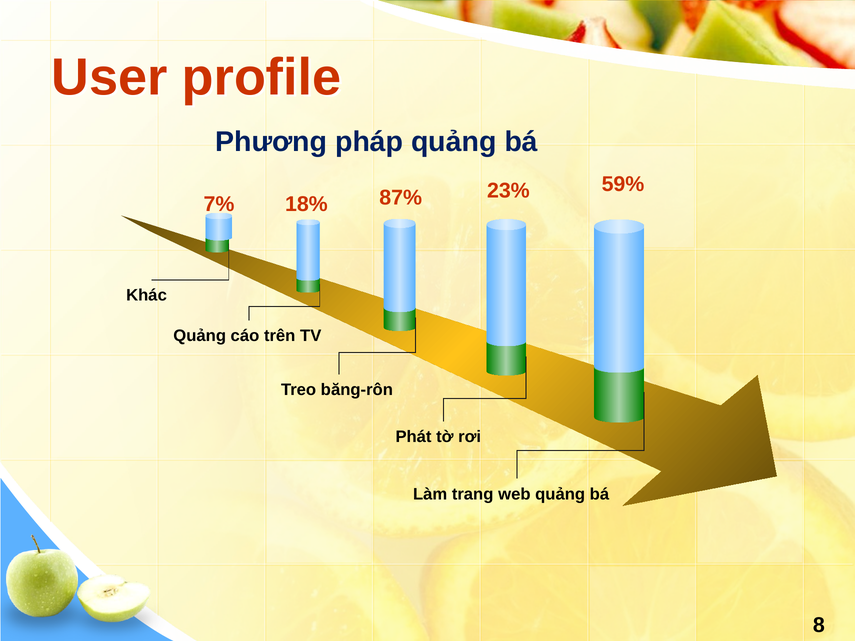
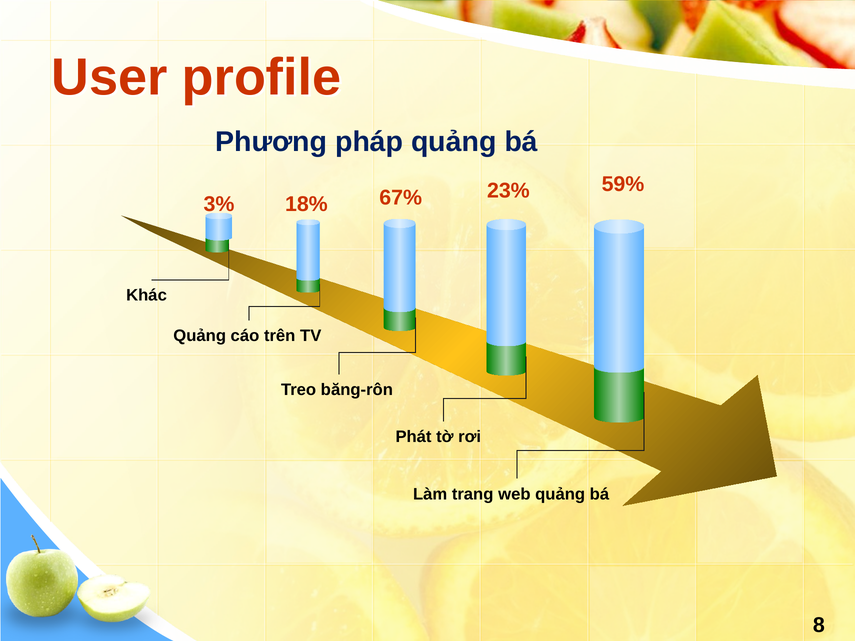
87%: 87% -> 67% (401, 198)
7%: 7% -> 3% (219, 204)
